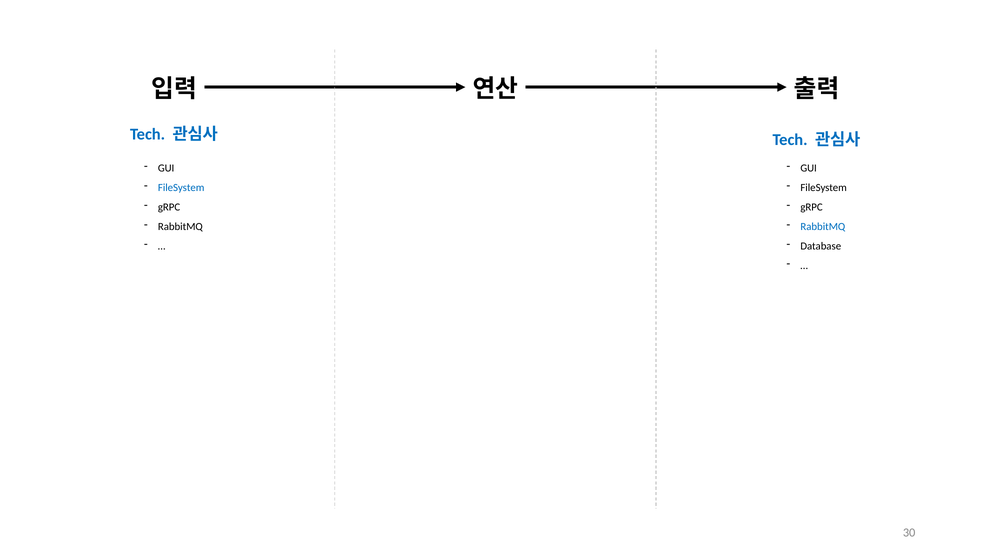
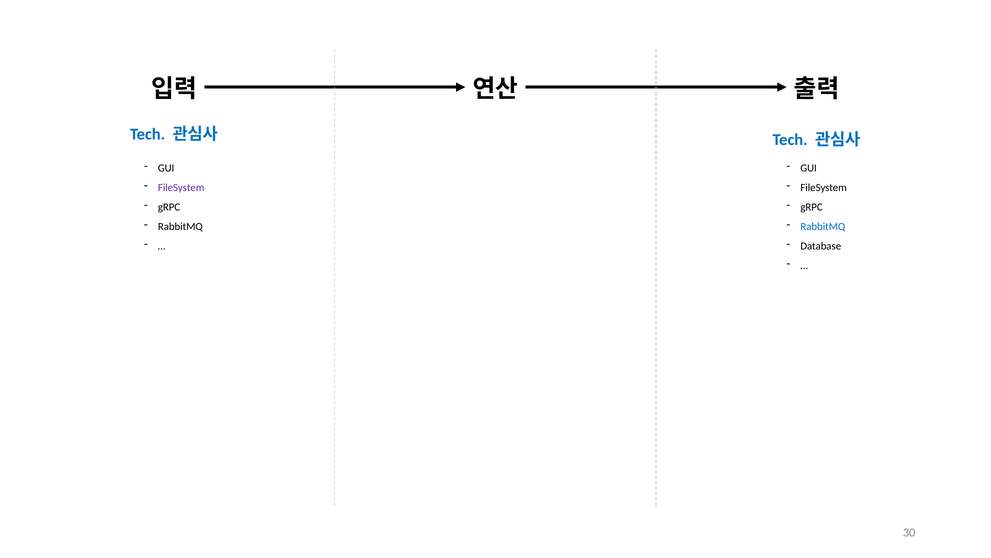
FileSystem colour: blue -> purple (181, 187)
